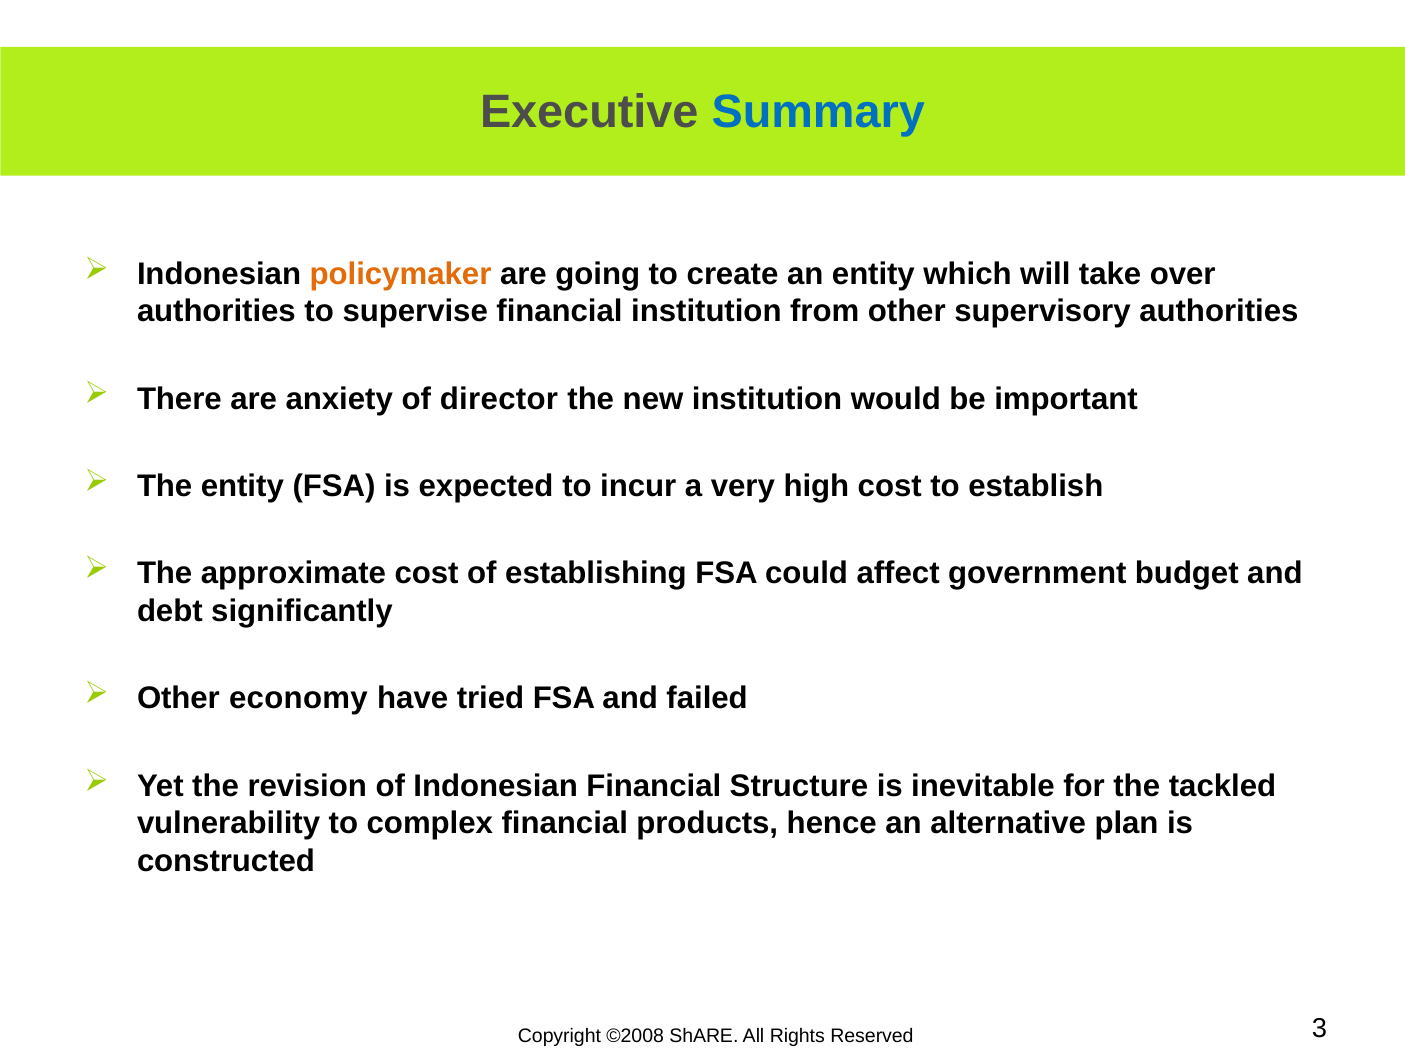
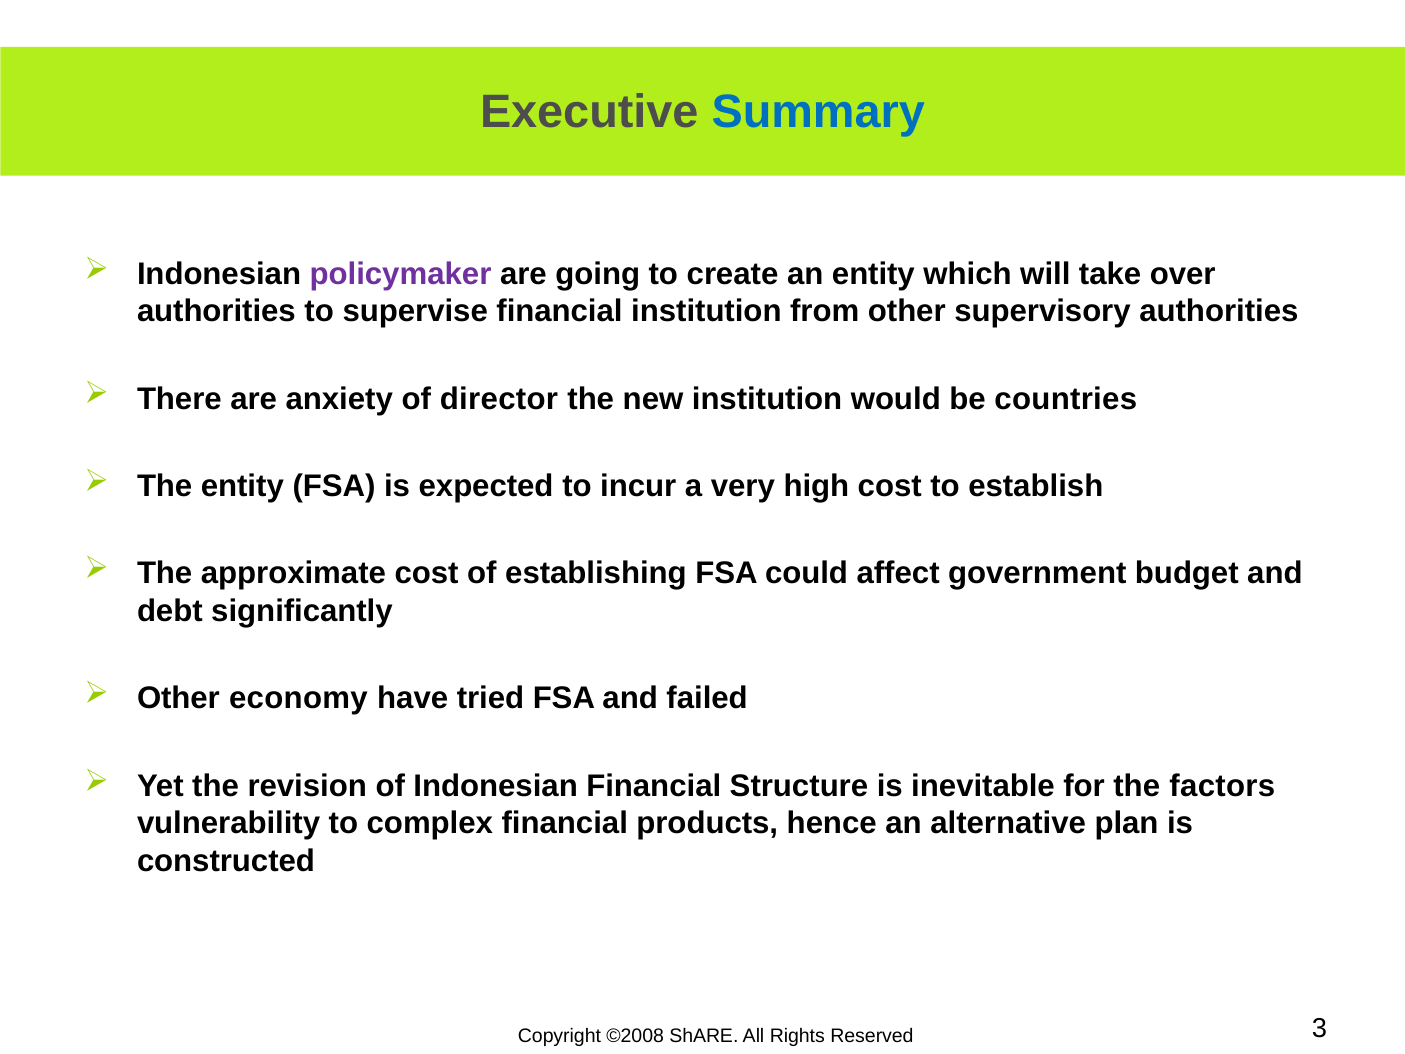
policymaker colour: orange -> purple (401, 274)
important: important -> countries (1066, 399)
tackled: tackled -> factors (1222, 786)
